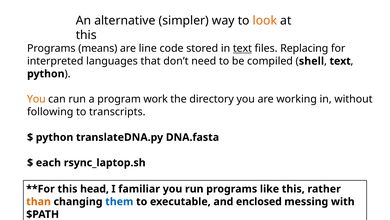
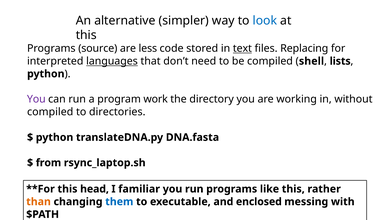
look colour: orange -> blue (265, 20)
means: means -> source (98, 48)
line: line -> less (148, 48)
languages underline: none -> present (112, 61)
text: text -> lists (340, 61)
You colour: orange -> purple (36, 99)
following: following -> compiled (50, 112)
transcripts: transcripts -> directories (117, 112)
each: each -> from (48, 162)
